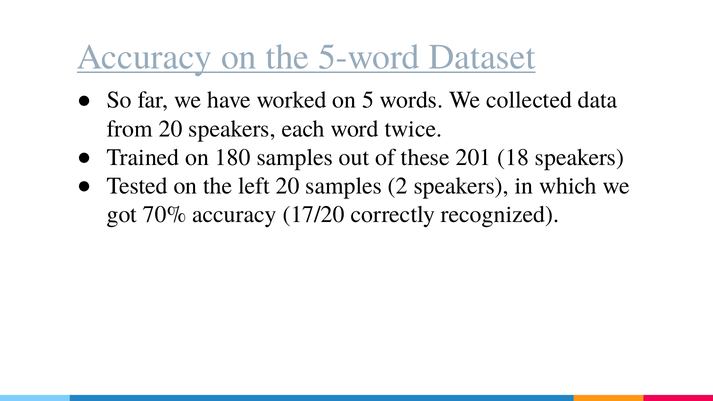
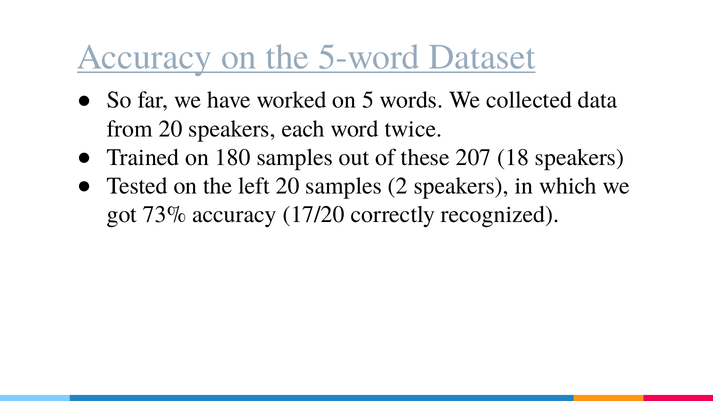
201: 201 -> 207 (474, 157)
70%: 70% -> 73% (165, 214)
